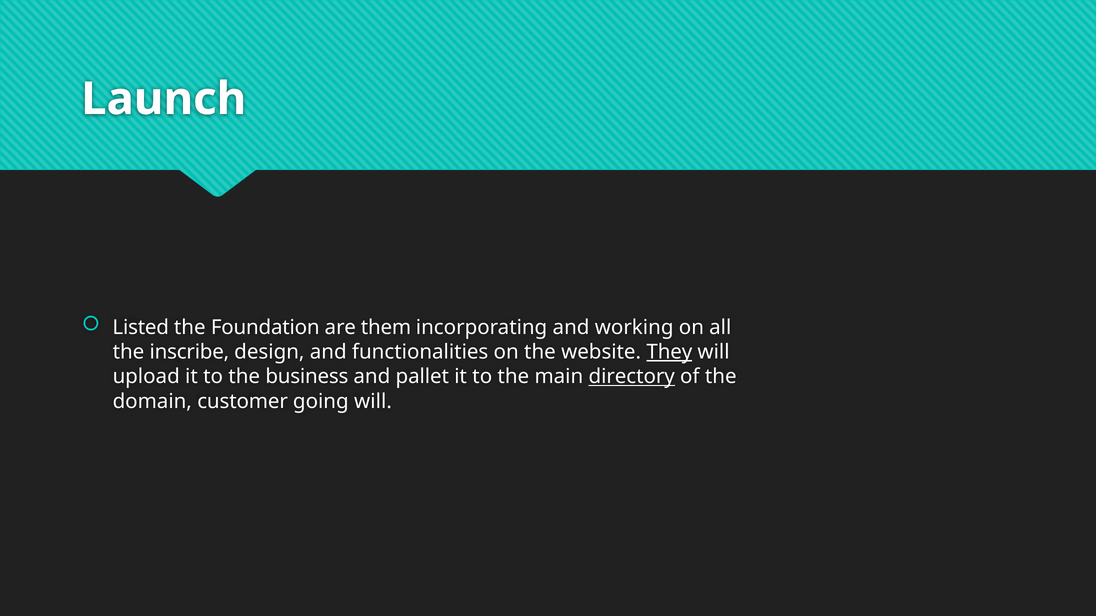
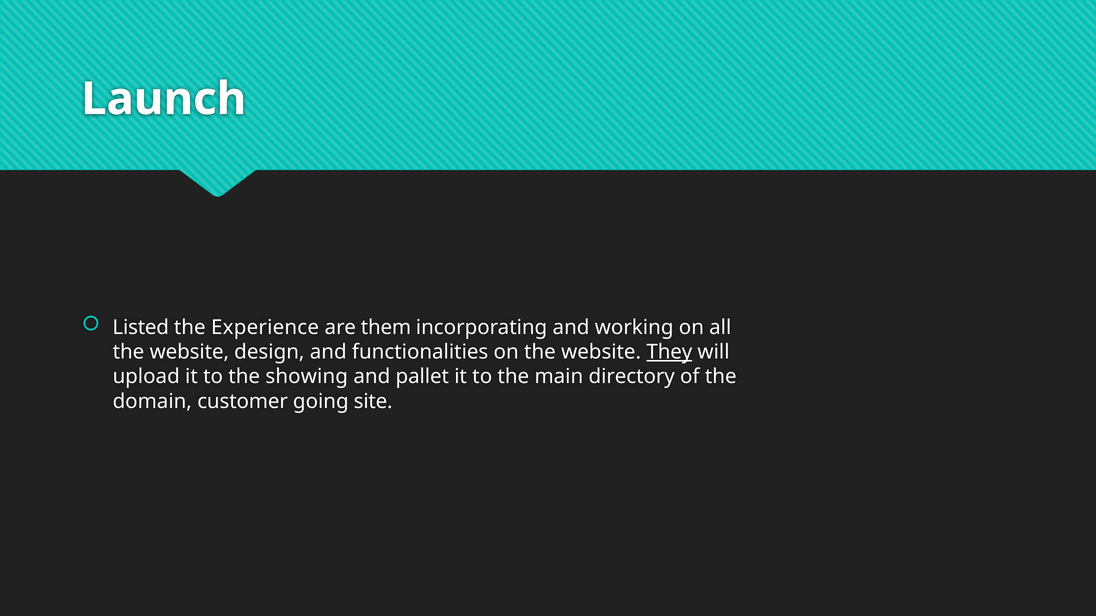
Foundation: Foundation -> Experience (265, 328)
inscribe: inscribe -> website (189, 352)
business: business -> showing (307, 377)
directory underline: present -> none (632, 377)
going will: will -> site (373, 402)
